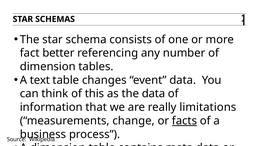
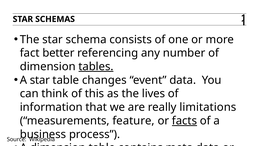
tables underline: none -> present (96, 66)
A text: text -> star (40, 80)
the data: data -> lives (154, 93)
change: change -> feature (133, 120)
